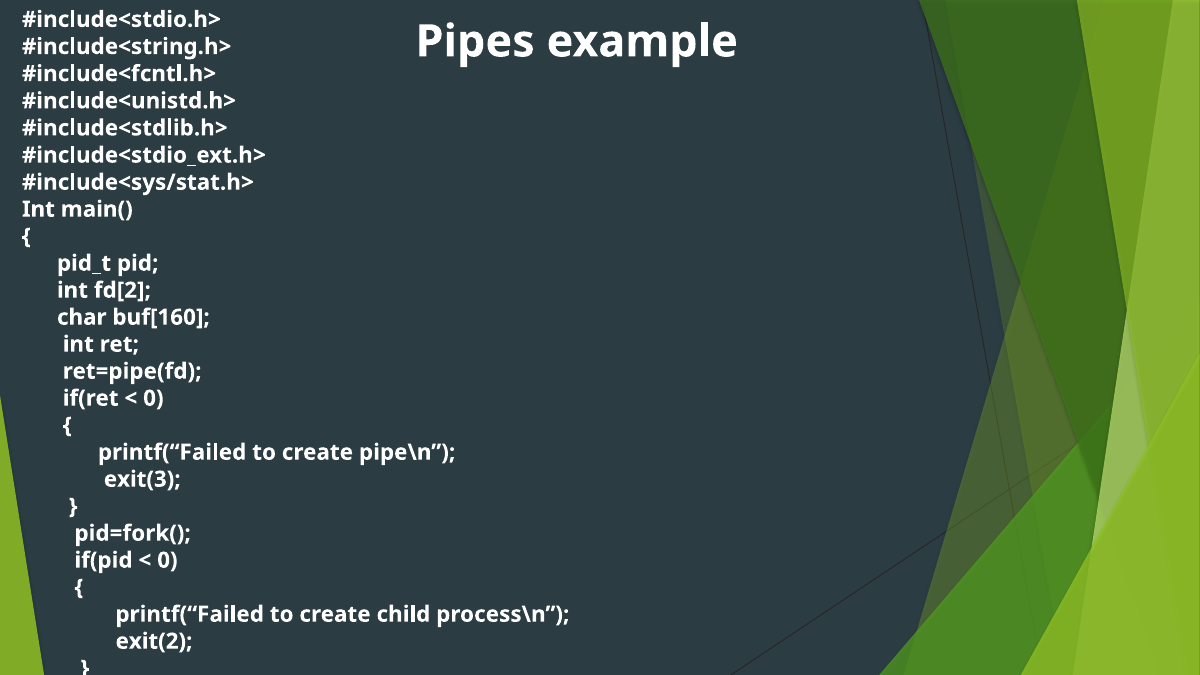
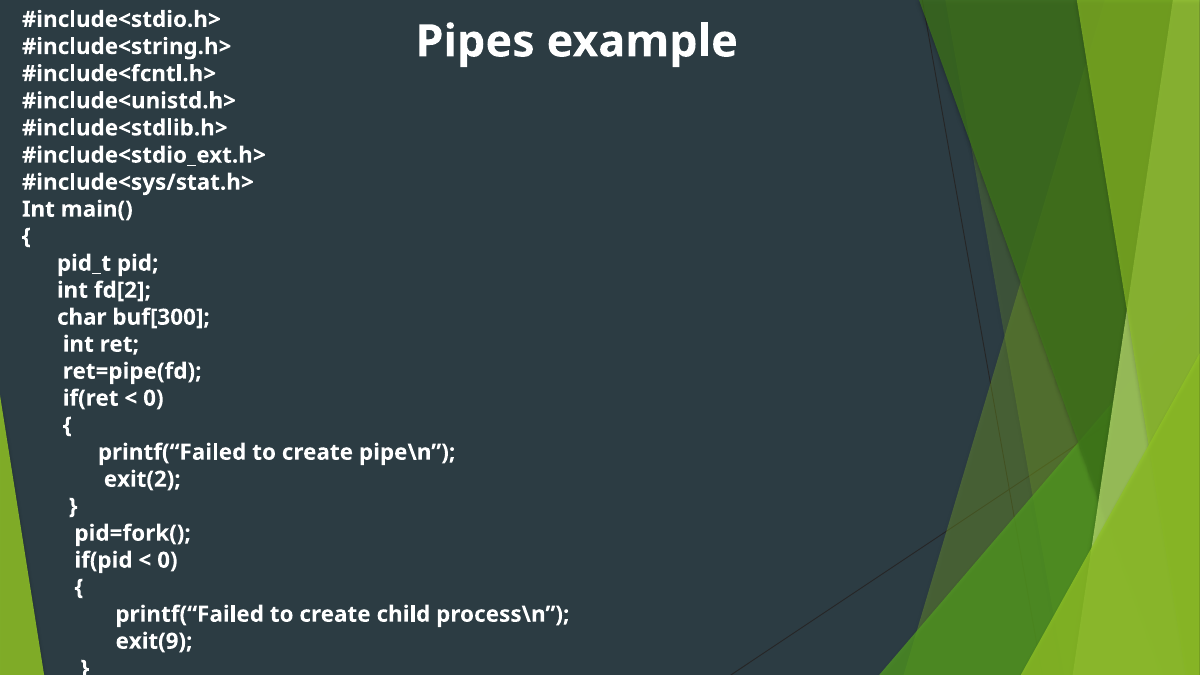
buf[160: buf[160 -> buf[300 (161, 317)
exit(3: exit(3 -> exit(2 (142, 479)
exit(2: exit(2 -> exit(9 (154, 641)
